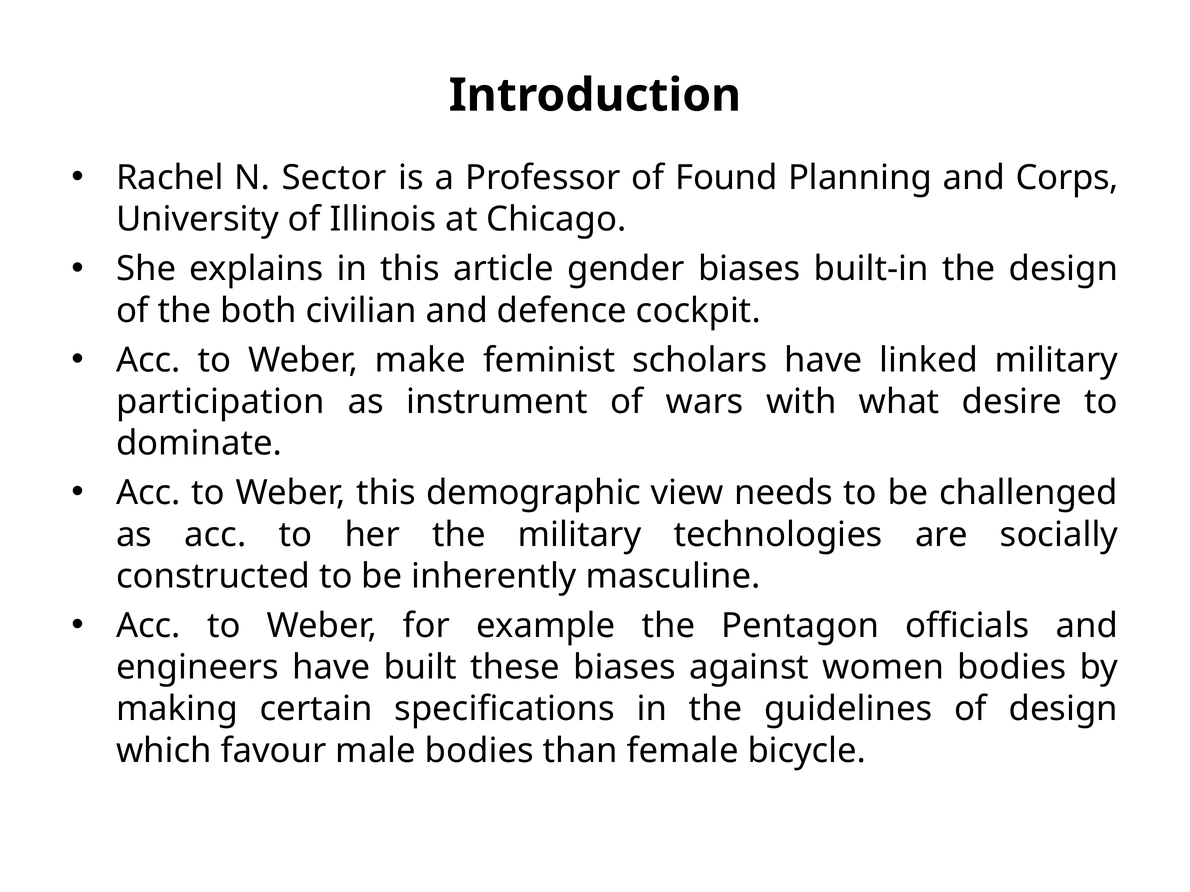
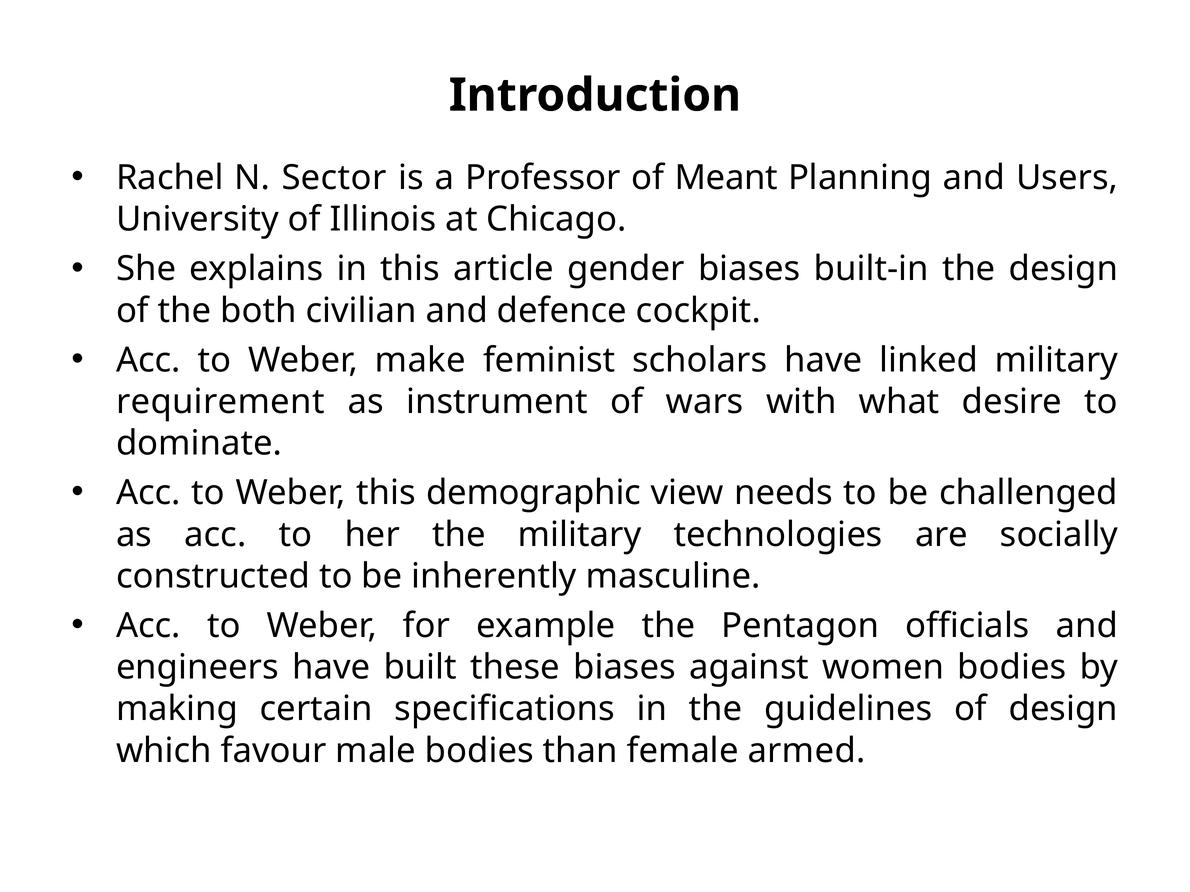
Found: Found -> Meant (726, 178)
Corps: Corps -> Users (1067, 178)
participation: participation -> requirement (220, 402)
bicycle: bicycle -> armed (807, 751)
